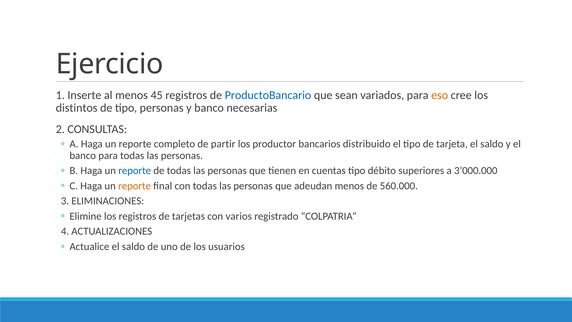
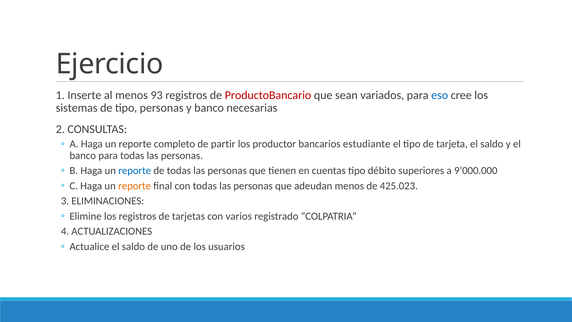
45: 45 -> 93 (157, 95)
ProductoBancario colour: blue -> red (268, 95)
eso colour: orange -> blue (440, 95)
distintos: distintos -> sistemas (77, 108)
distribuido: distribuido -> estudiante (367, 144)
3’000.000: 3’000.000 -> 9’000.000 (476, 171)
560.000: 560.000 -> 425.023 (399, 186)
